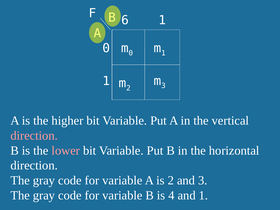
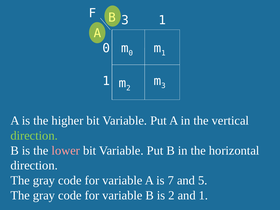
6: 6 -> 3 (125, 20)
direction colour: pink -> light green (34, 136)
is 2: 2 -> 7 (171, 180)
and 3: 3 -> 5 (203, 180)
is 4: 4 -> 2 (171, 195)
